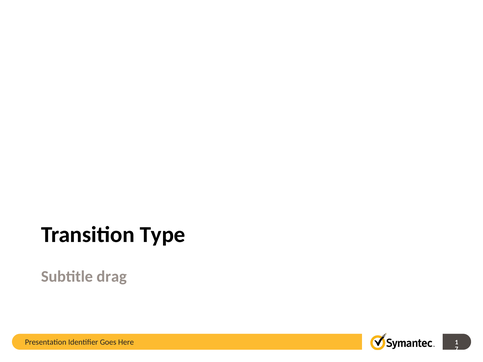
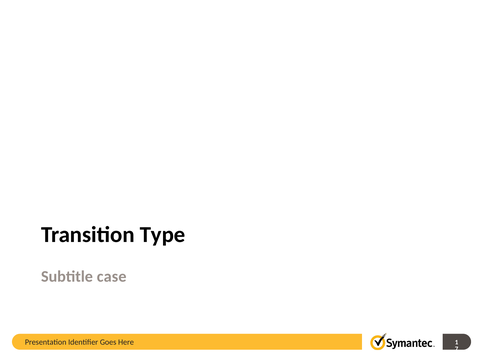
drag: drag -> case (112, 277)
